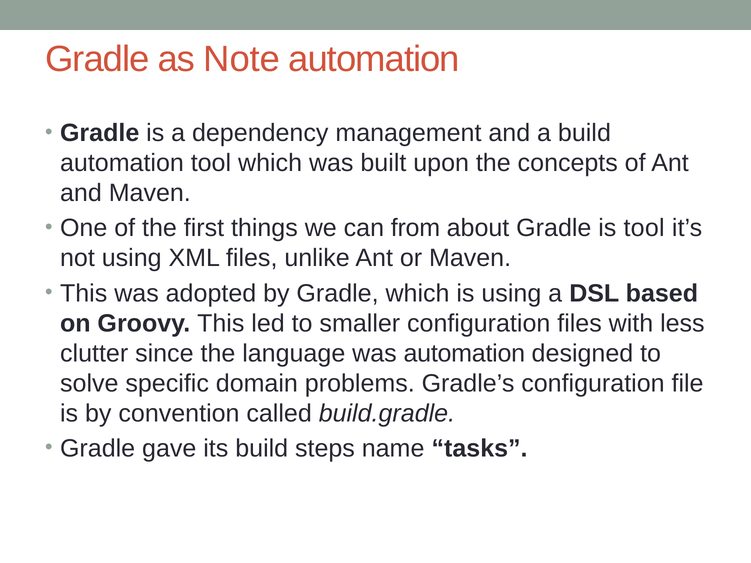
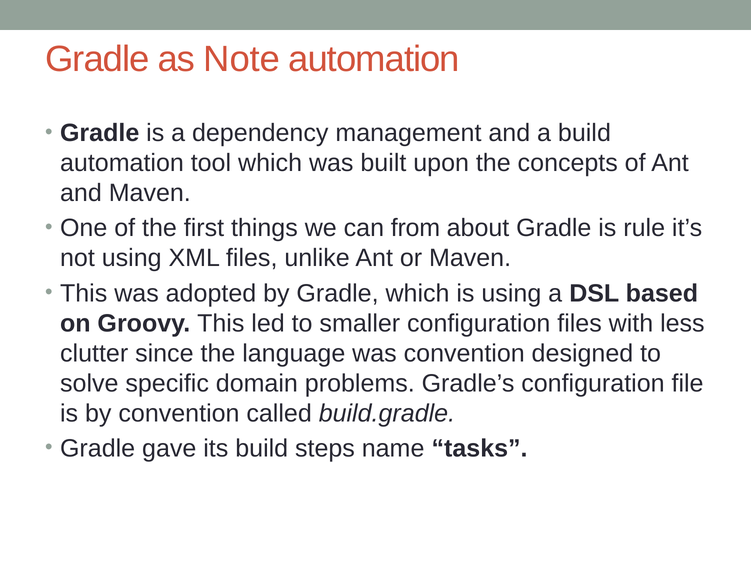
is tool: tool -> rule (644, 228)
was automation: automation -> convention (464, 353)
